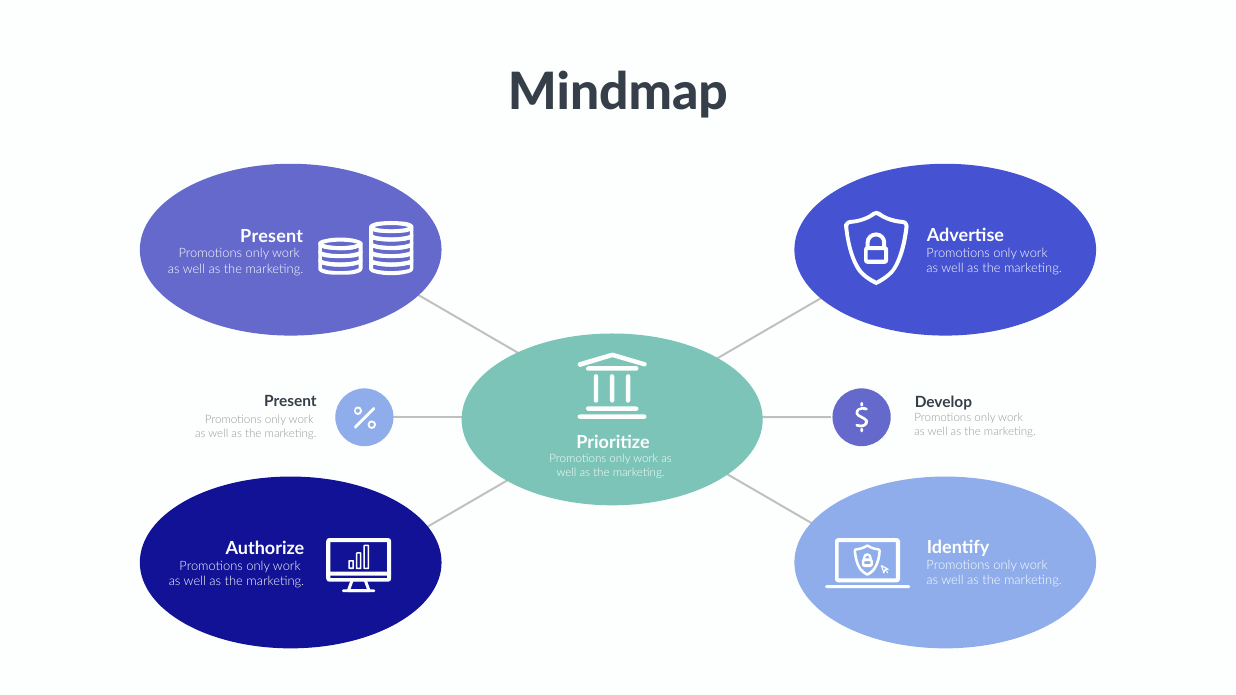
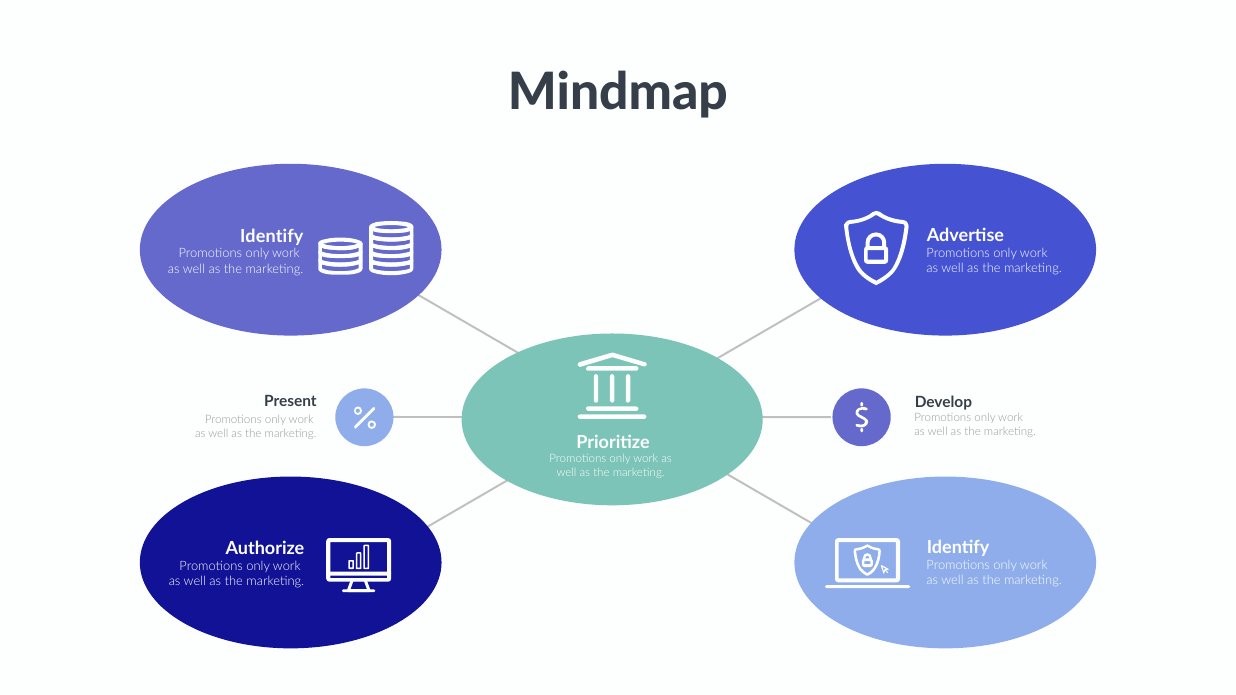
Present: Present -> Identify (272, 236)
